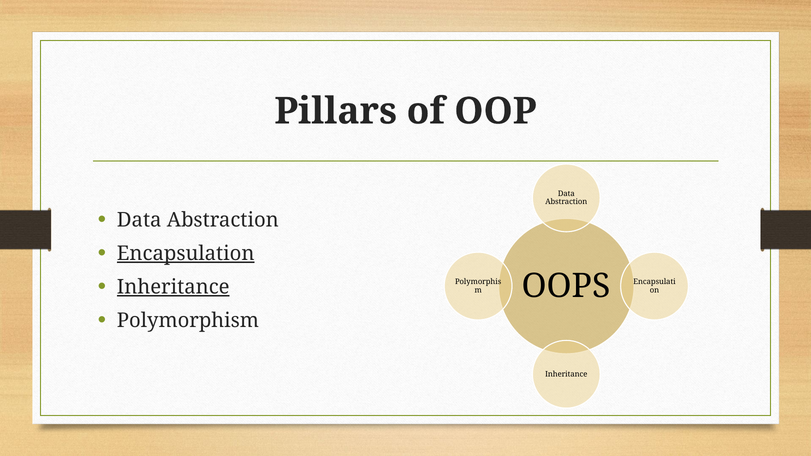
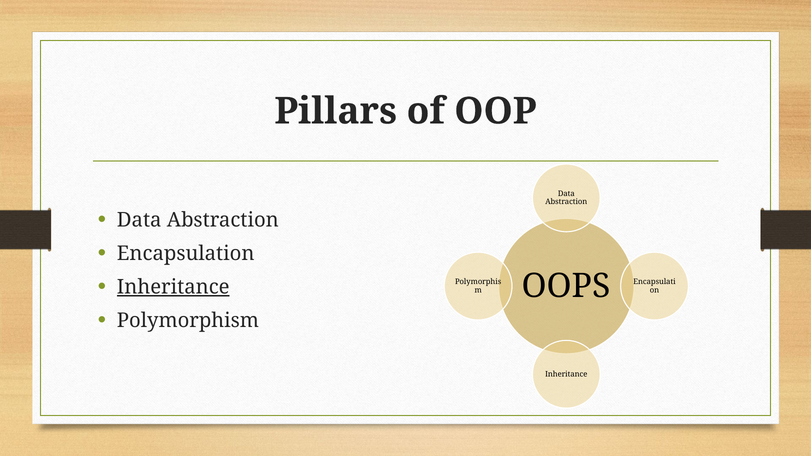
Encapsulation underline: present -> none (186, 254)
